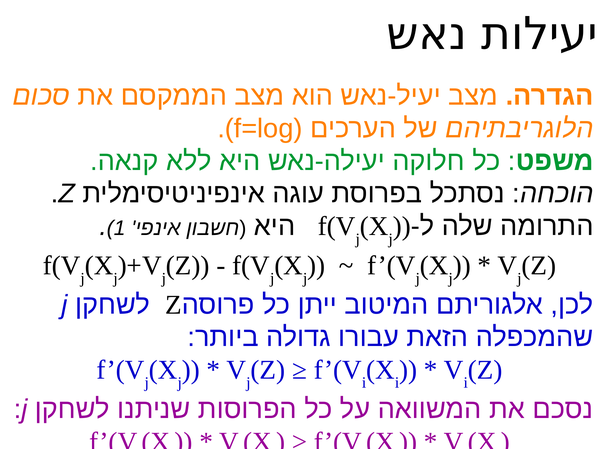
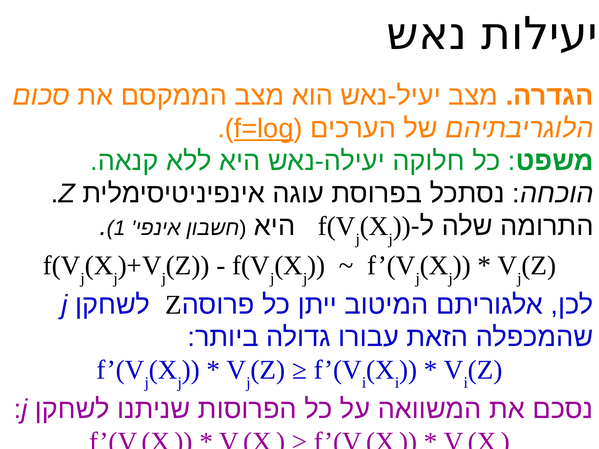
f=log underline: none -> present (264, 129)
